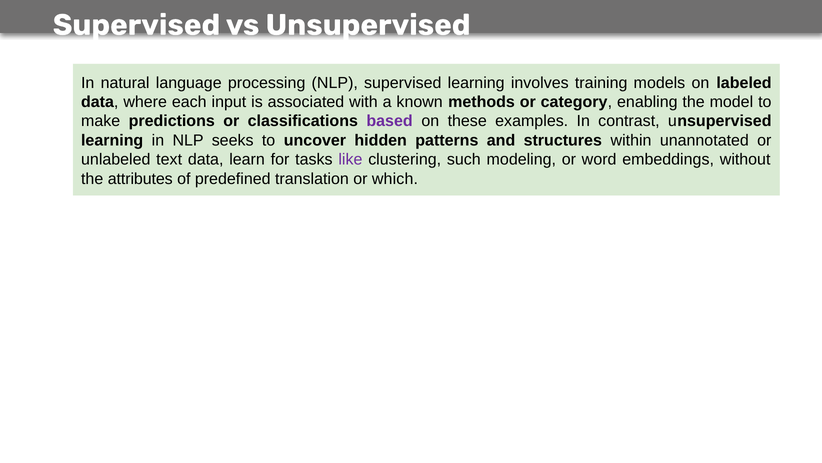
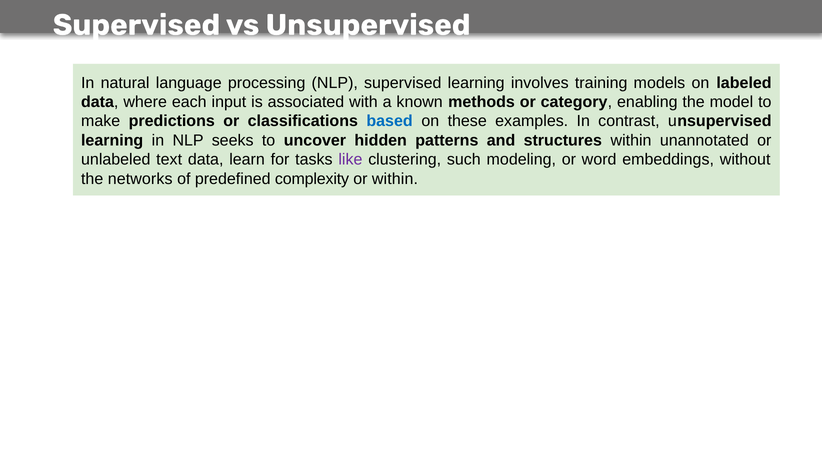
based colour: purple -> blue (390, 121)
attributes: attributes -> networks (140, 179)
translation: translation -> complexity (312, 179)
or which: which -> within (395, 179)
